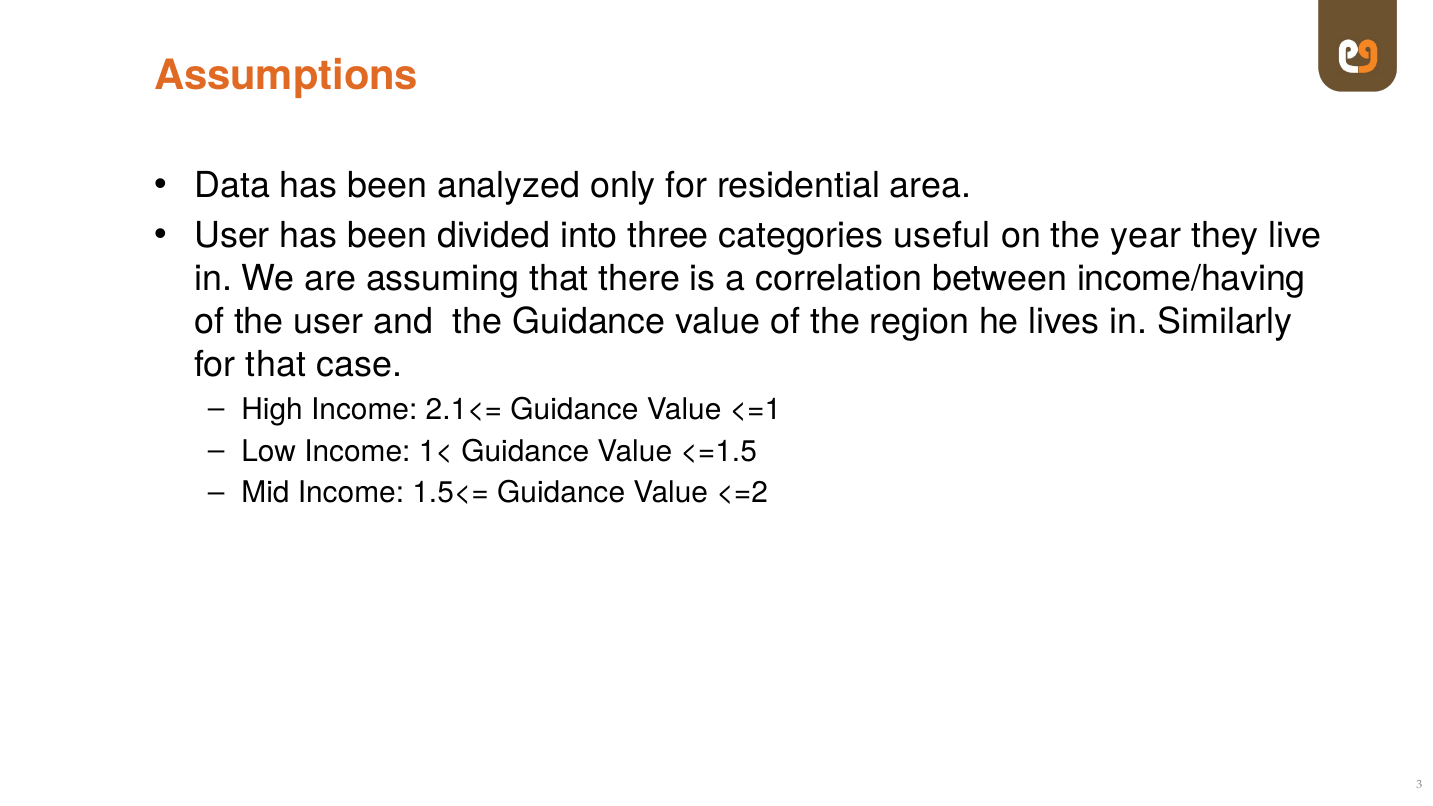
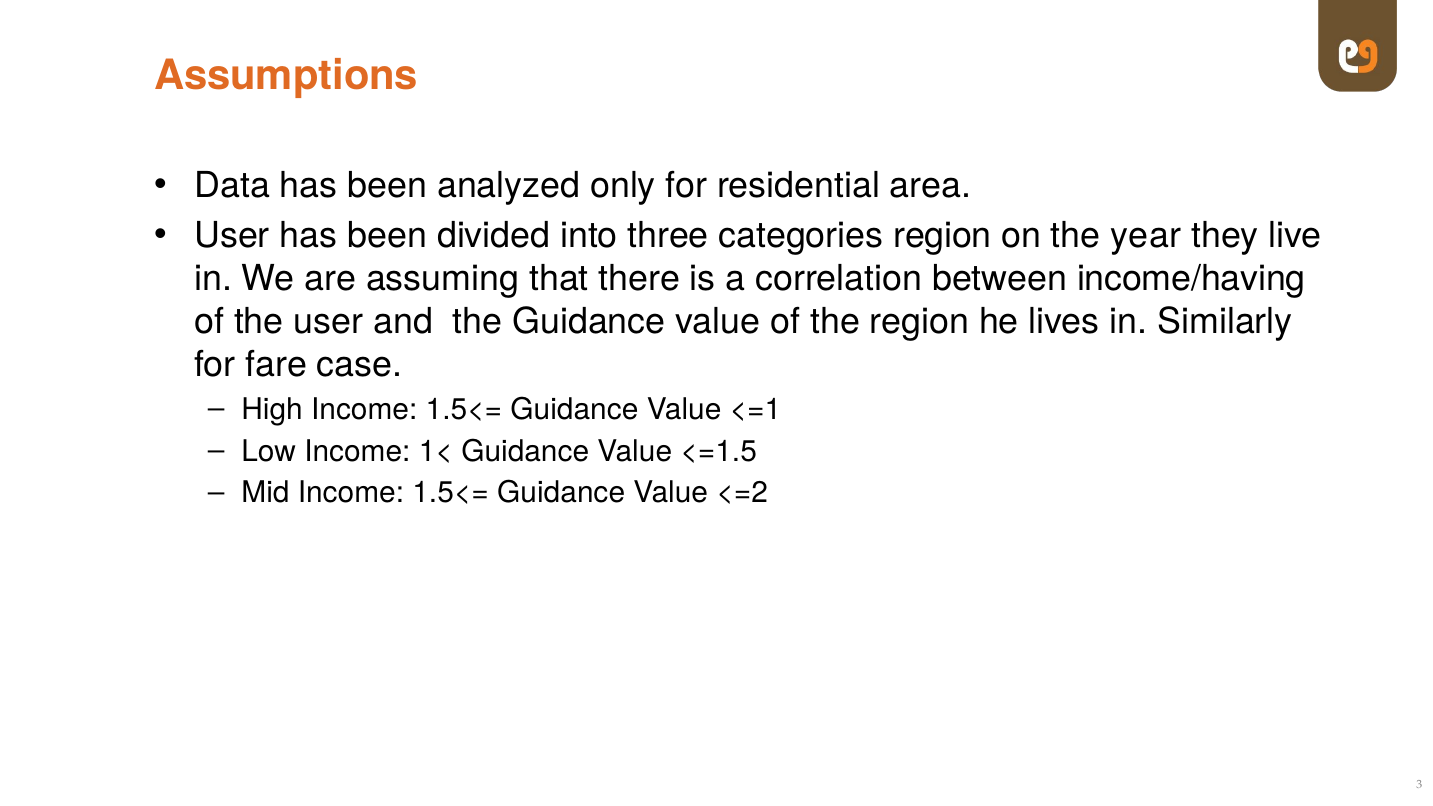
categories useful: useful -> region (943, 236)
for that: that -> fare (276, 365)
High Income 2.1<=: 2.1<= -> 1.5<= (464, 410)
